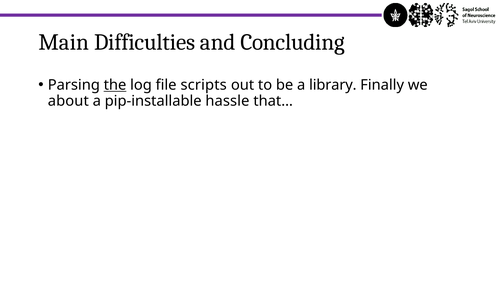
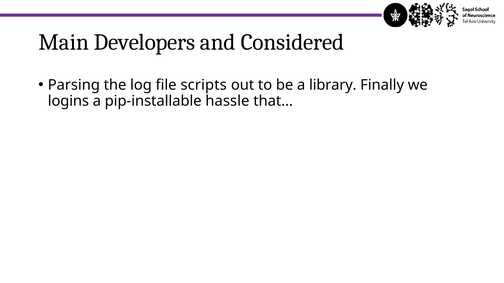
Difficulties: Difficulties -> Developers (145, 42)
Concluding: Concluding -> Considered (292, 42)
the underline: present -> none (115, 85)
about: about -> logins (68, 101)
